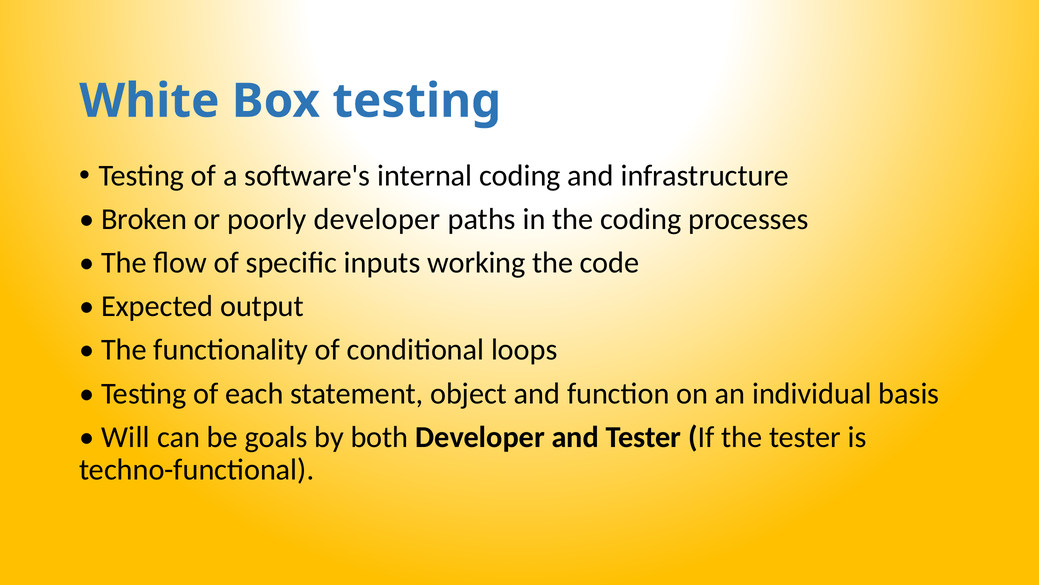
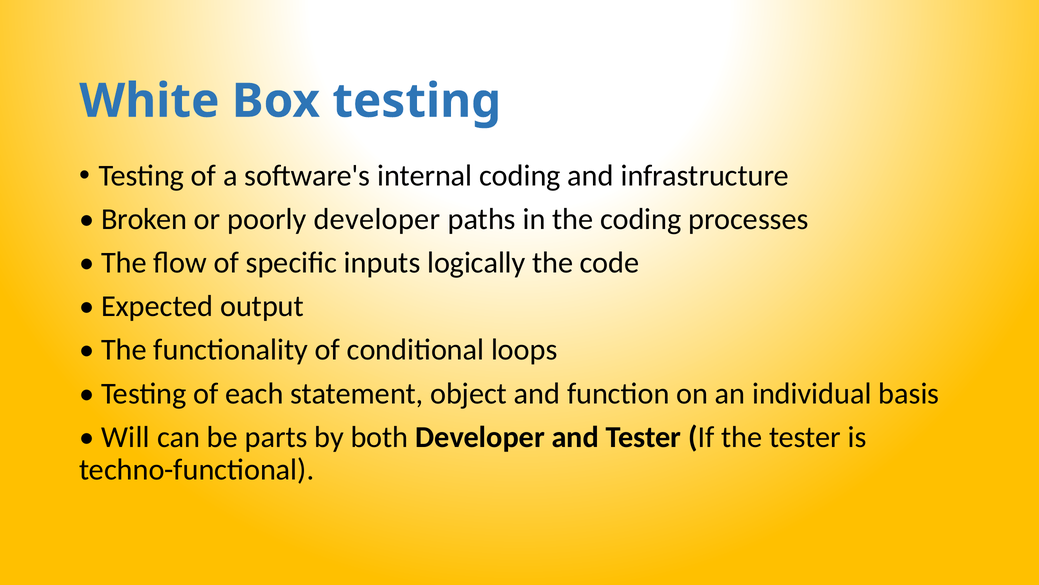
working: working -> logically (476, 263)
goals: goals -> parts (276, 437)
